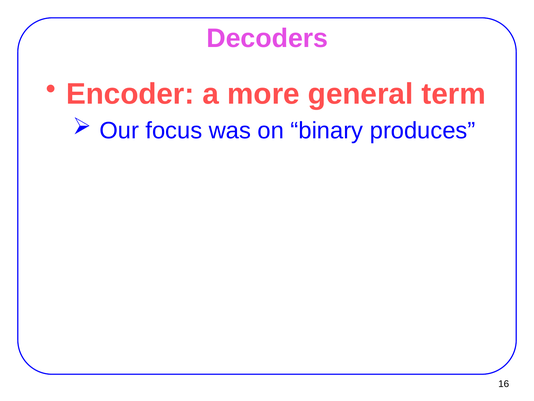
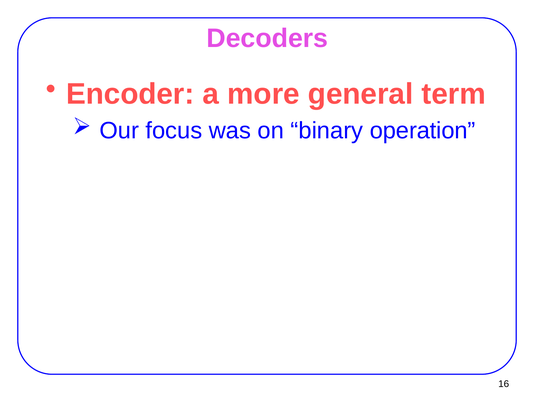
produces: produces -> operation (423, 130)
